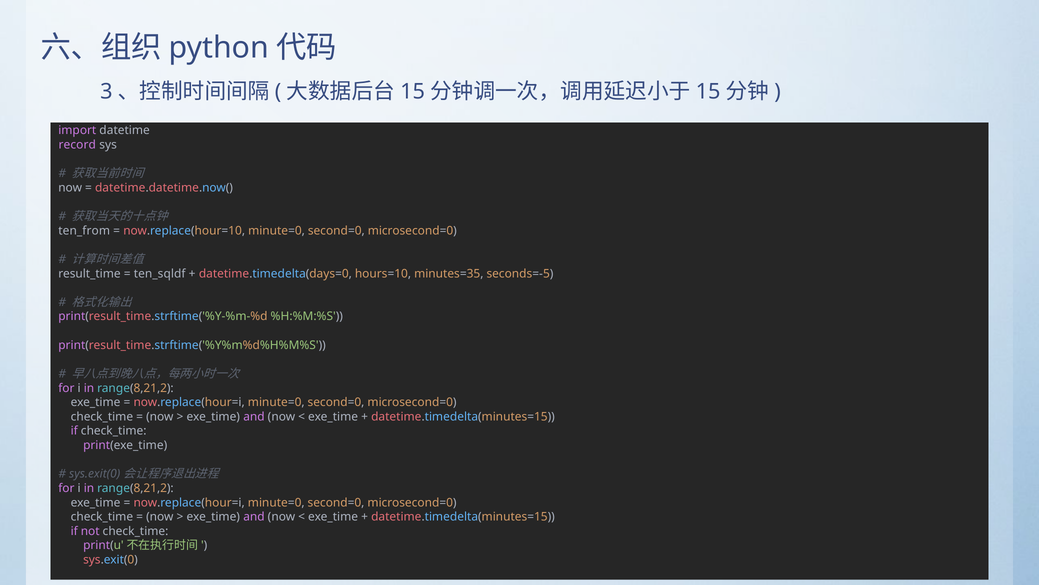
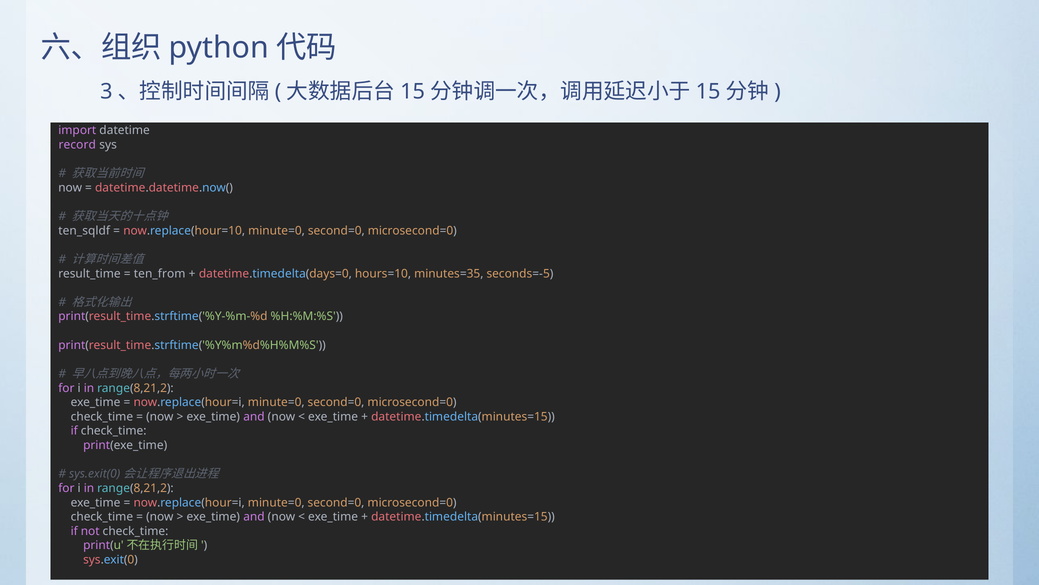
ten_from: ten_from -> ten_sqldf (84, 231)
ten_sqldf: ten_sqldf -> ten_from (160, 273)
